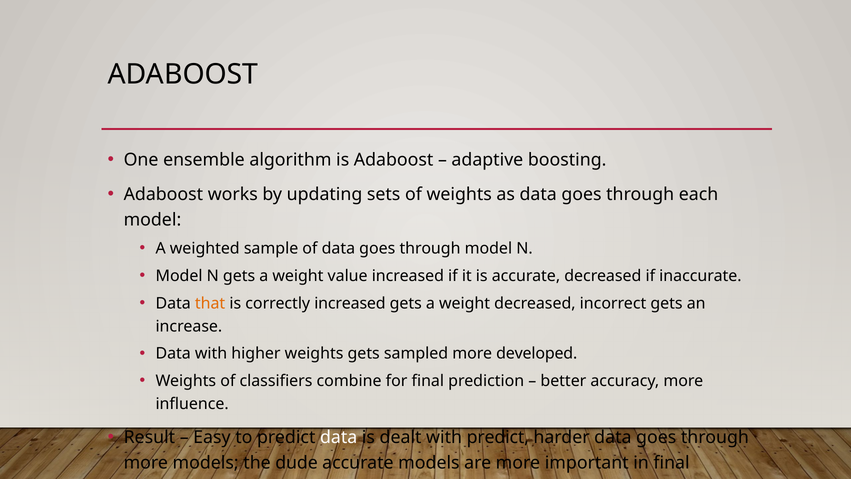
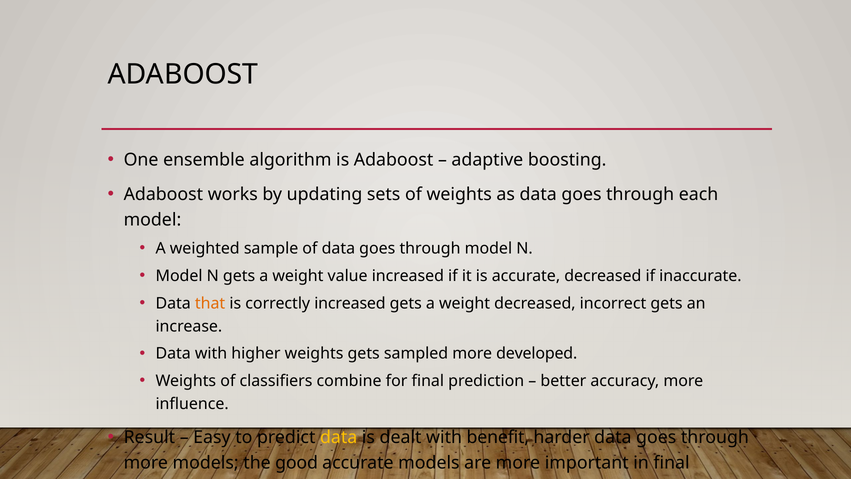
data colour: white -> yellow (339, 437)
with predict: predict -> benefit (498, 437)
dude: dude -> good (297, 463)
